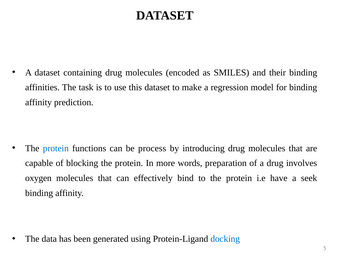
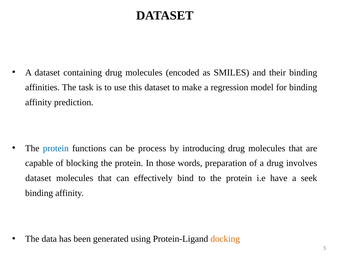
more: more -> those (166, 163)
oxygen: oxygen -> dataset (38, 178)
docking colour: blue -> orange (225, 239)
